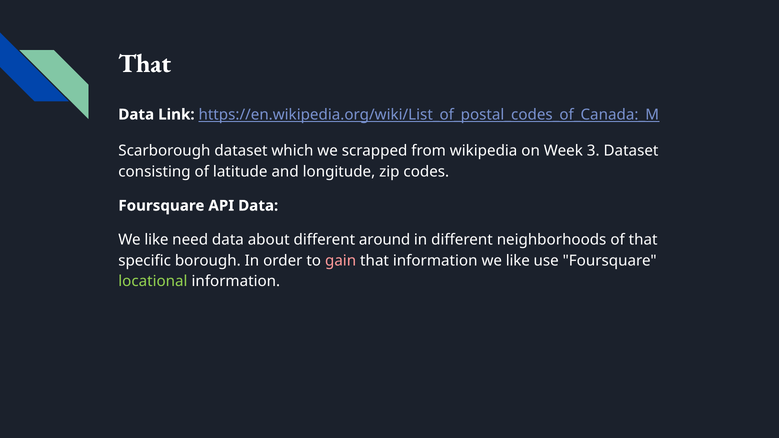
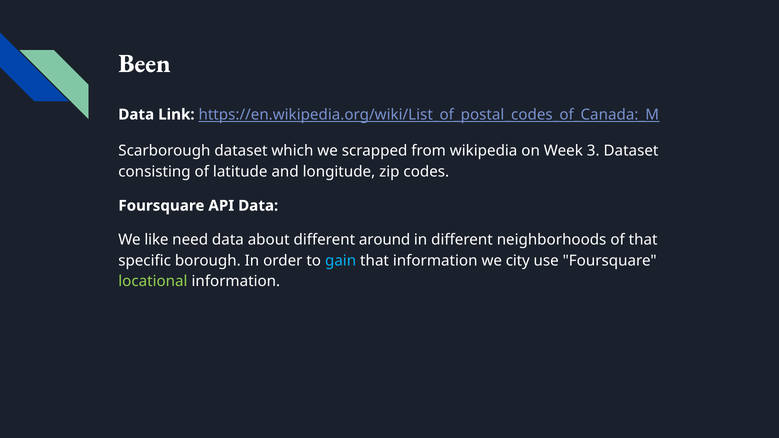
That: That -> Been (145, 63)
gain colour: pink -> light blue (341, 261)
information we like: like -> city (518, 261)
